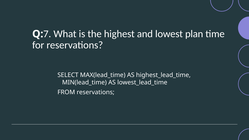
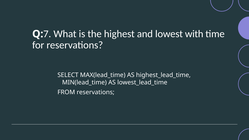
plan: plan -> with (194, 34)
